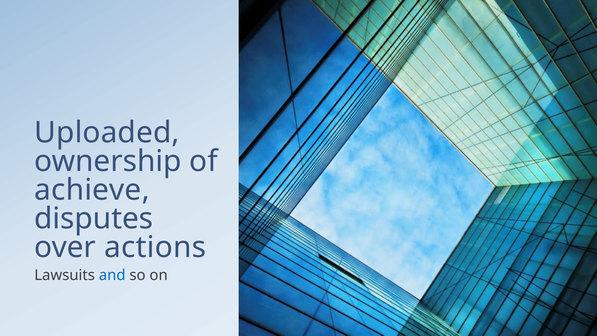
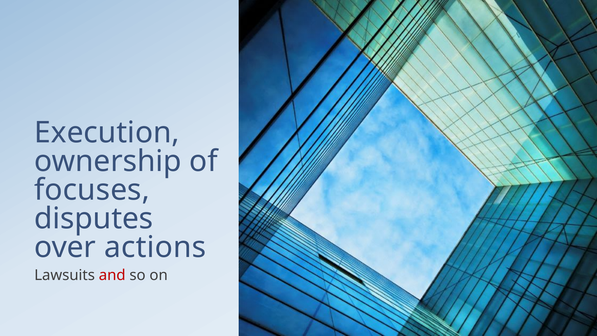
Uploaded: Uploaded -> Execution (107, 132)
achieve: achieve -> focuses (92, 190)
and colour: blue -> red (112, 275)
